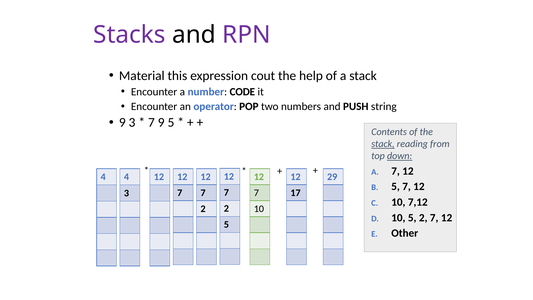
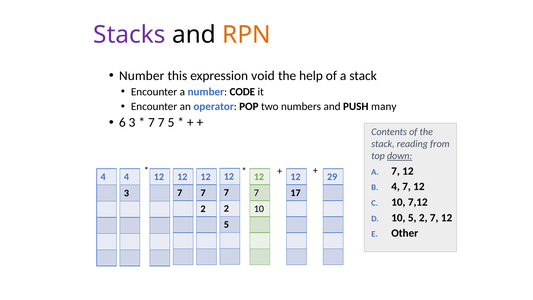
RPN colour: purple -> orange (246, 35)
Material: Material -> Number (142, 76)
cout: cout -> void (263, 76)
string: string -> many (384, 106)
9: 9 -> 6 (122, 122)
7 9: 9 -> 7 (161, 122)
stack underline: present -> none (383, 144)
5: 5 -> 4 (396, 186)
